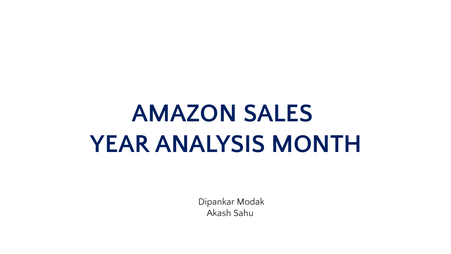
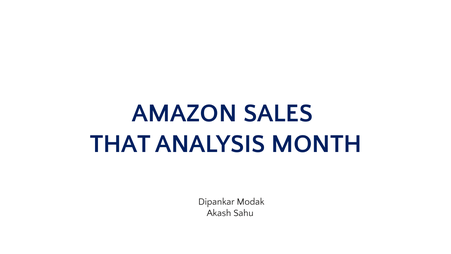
YEAR: YEAR -> THAT (120, 144)
